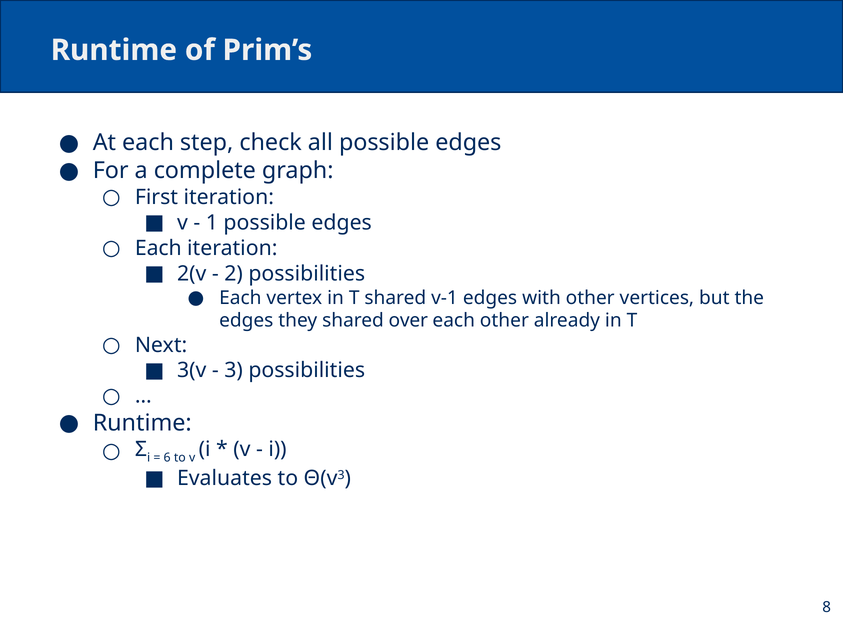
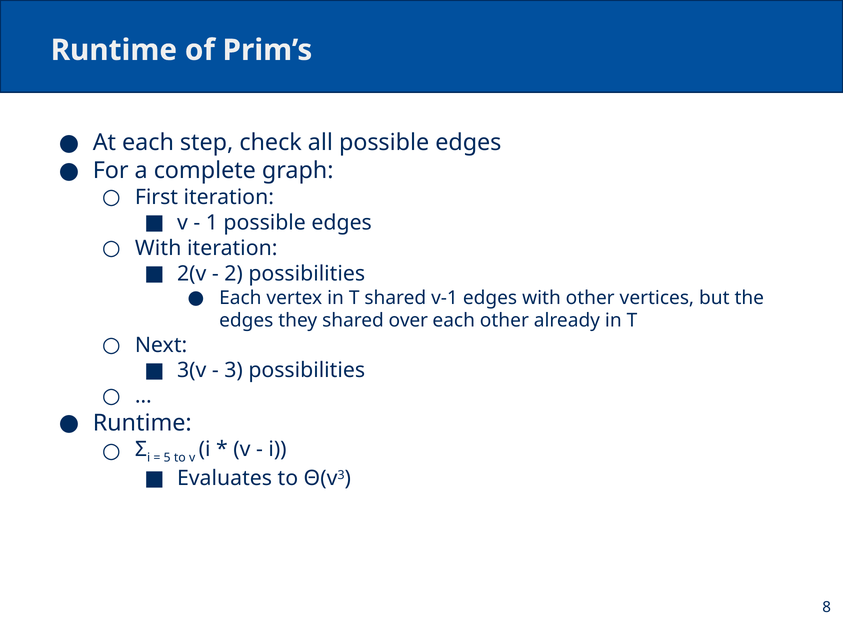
Each: Each -> With (158, 248)
6: 6 -> 5 (167, 458)
